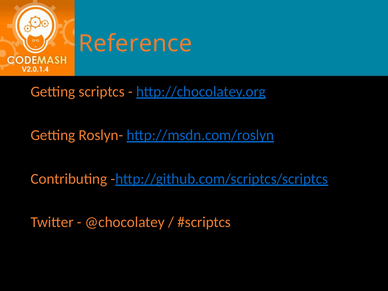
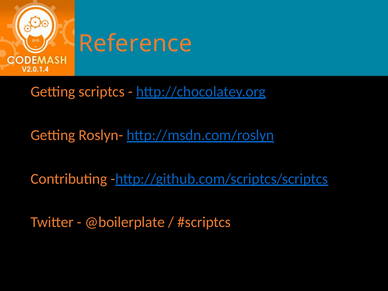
@chocolatey: @chocolatey -> @boilerplate (125, 222)
